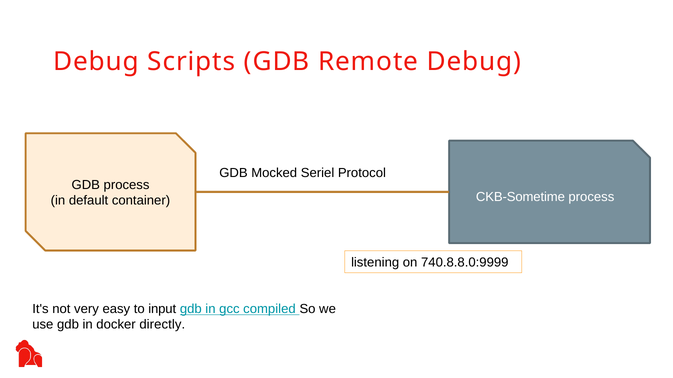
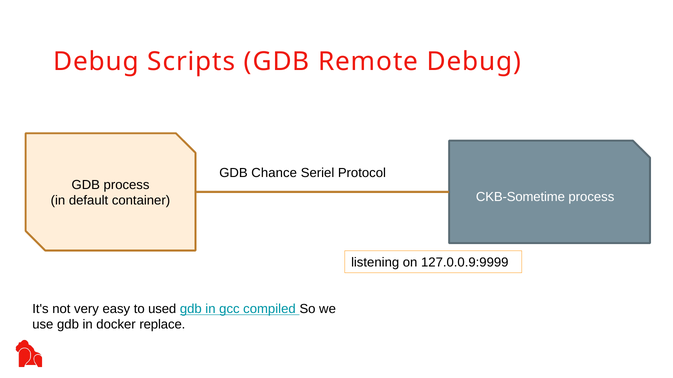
Mocked: Mocked -> Chance (274, 173)
740.8.8.0:9999: 740.8.8.0:9999 -> 127.0.0.9:9999 (465, 263)
input: input -> used (162, 309)
directly: directly -> replace (162, 325)
